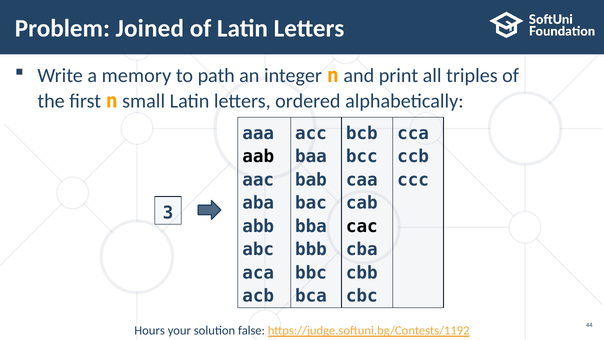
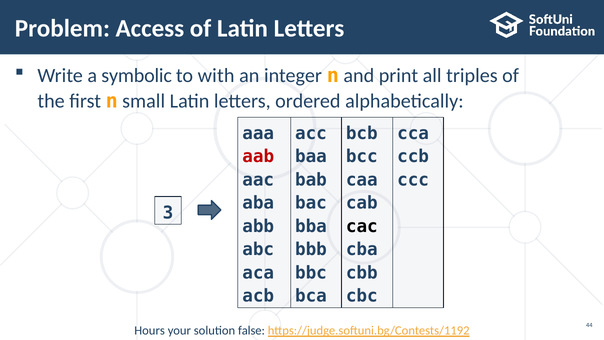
Joined: Joined -> Access (150, 29)
memory: memory -> symbolic (137, 76)
path: path -> with (216, 76)
aab colour: black -> red (258, 156)
